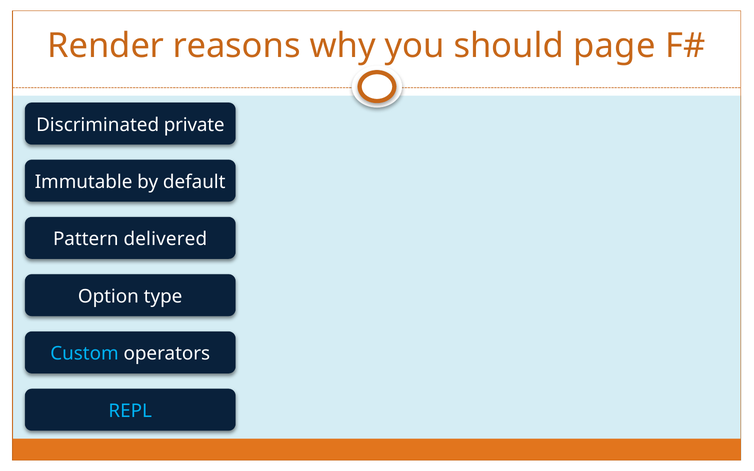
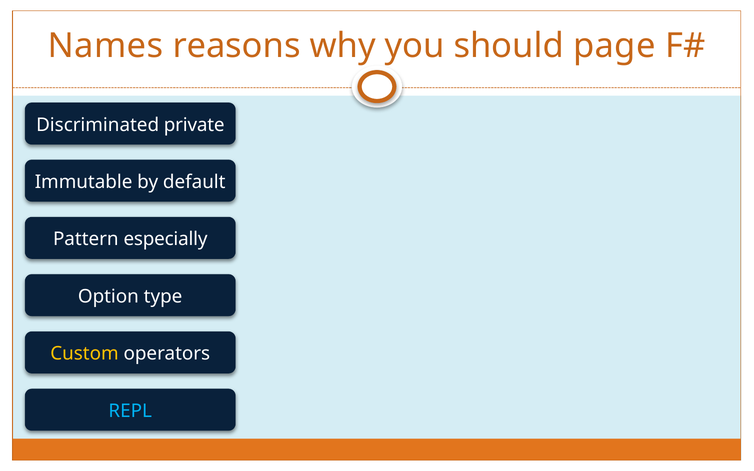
Render: Render -> Names (106, 46)
delivered: delivered -> especially (166, 239)
Custom colour: light blue -> yellow (84, 354)
